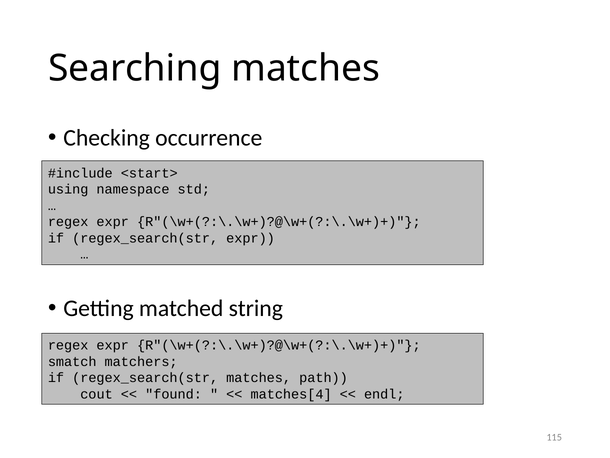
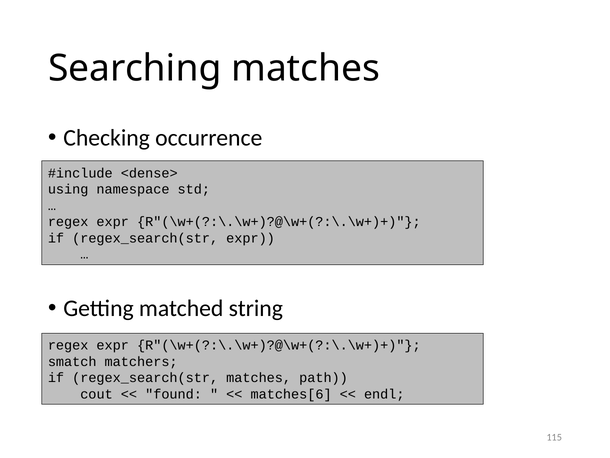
<start>: <start> -> <dense> (149, 173)
matches[4: matches[4 -> matches[6 (291, 394)
